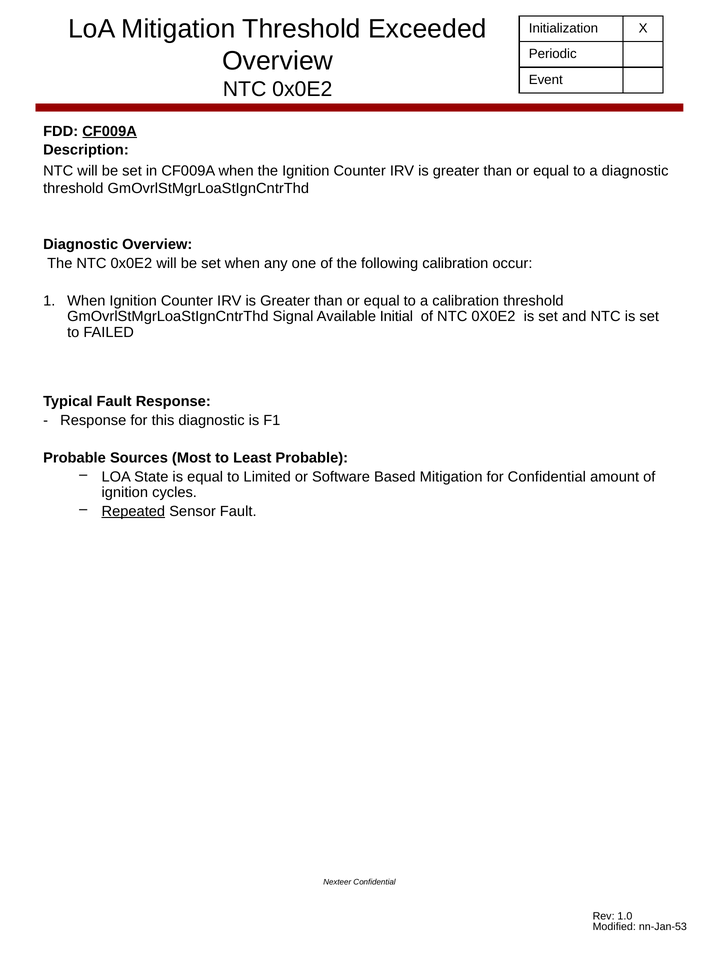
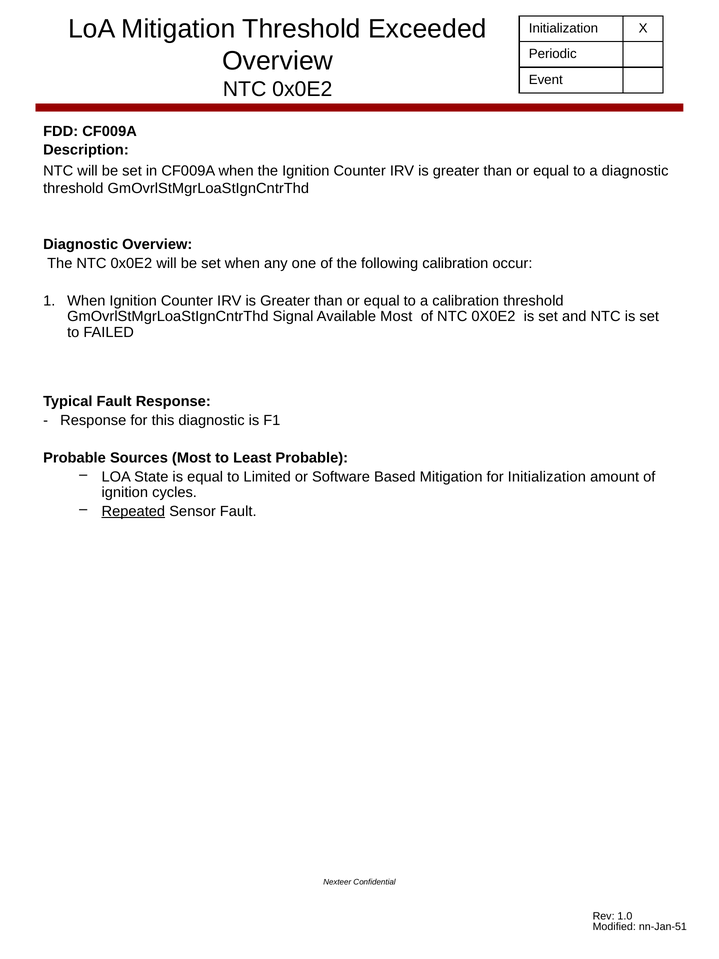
CF009A underline: present -> none (110, 131)
Available Initial: Initial -> Most (396, 317)
for Confidential: Confidential -> Initialization (547, 477)
nn-Jan-53: nn-Jan-53 -> nn-Jan-51 (663, 926)
